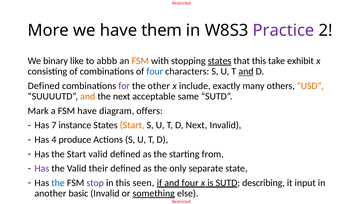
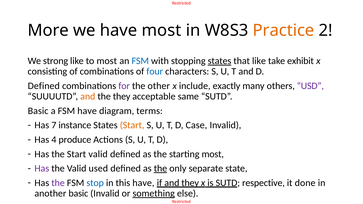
have them: them -> most (162, 30)
Practice colour: purple -> orange (284, 30)
binary: binary -> strong (56, 61)
to abbb: abbb -> most (107, 61)
FSM colour: orange -> blue (140, 61)
that this: this -> like (259, 61)
and underline: present -> none (246, 72)
USD colour: orange -> purple (310, 86)
the next: next -> they (122, 97)
Mark: Mark -> Basic (38, 111)
offers: offers -> terms (150, 111)
D Next: Next -> Case (196, 125)
starting from: from -> most (213, 154)
their: their -> used (98, 169)
the underline: none -> present (160, 169)
the colour: blue -> purple (58, 183)
stop colour: purple -> blue (95, 183)
this seen: seen -> have (143, 183)
and four: four -> they (190, 183)
describing: describing -> respective (263, 183)
input: input -> done (305, 183)
